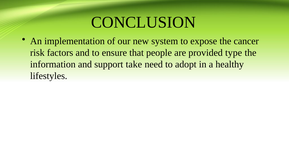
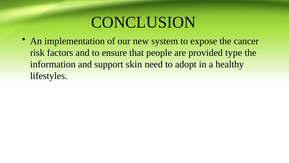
take: take -> skin (134, 64)
